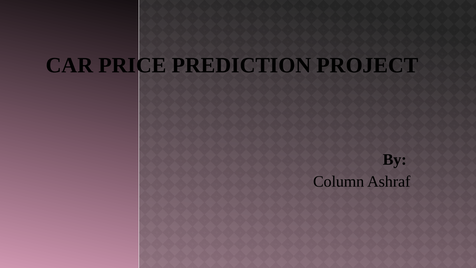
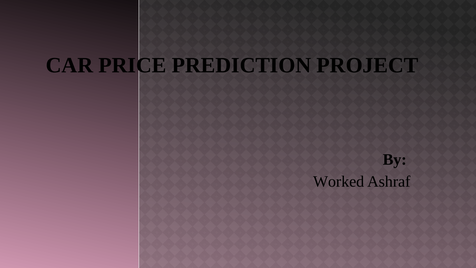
Column: Column -> Worked (339, 181)
